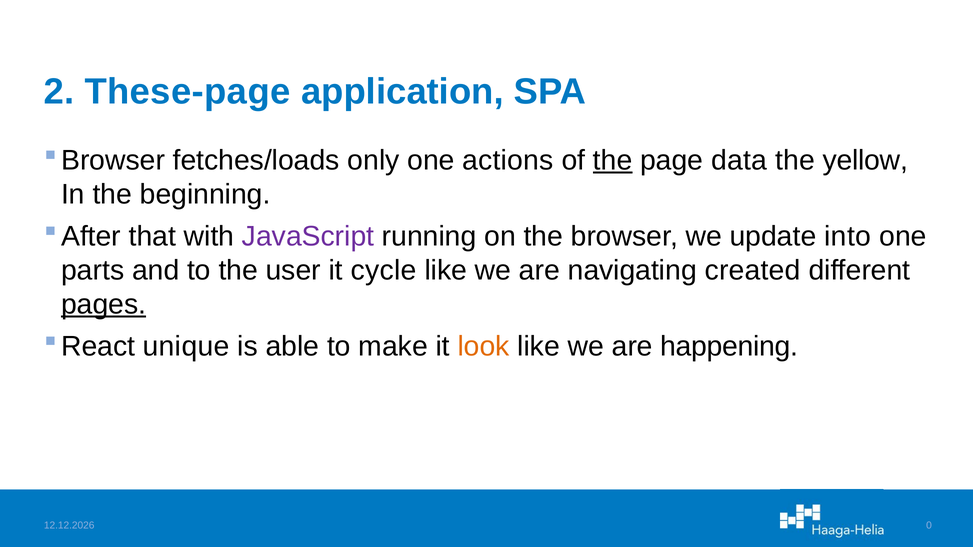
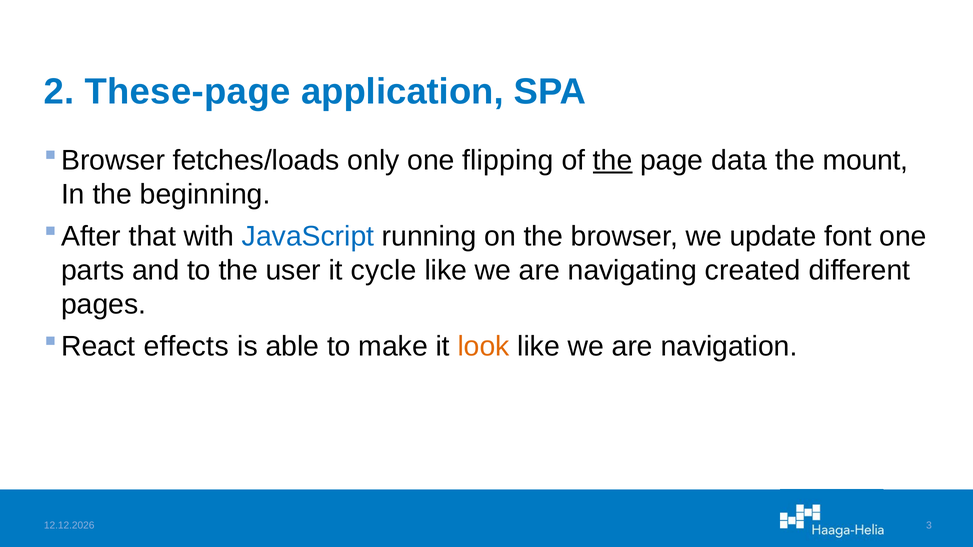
actions: actions -> flipping (508, 160)
yellow: yellow -> mount (865, 160)
JavaScript colour: purple -> blue (308, 237)
into: into -> font (848, 237)
pages underline: present -> none (104, 305)
unique: unique -> effects (186, 347)
happening: happening -> navigation (729, 347)
0: 0 -> 3 (929, 526)
